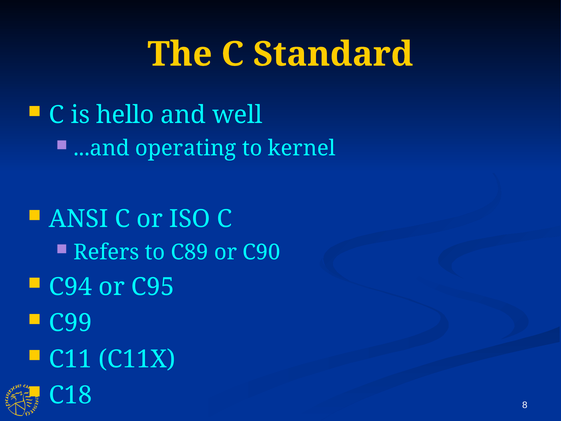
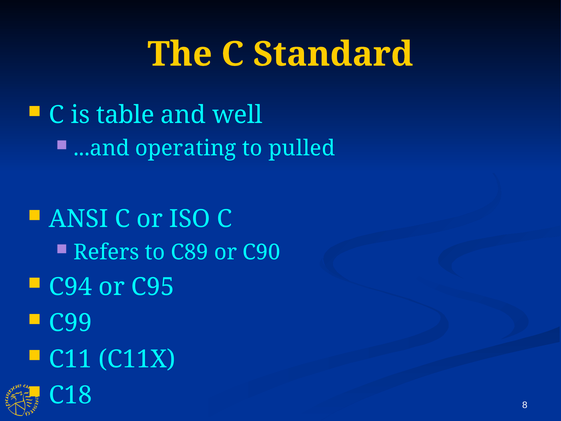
hello: hello -> table (125, 115)
kernel: kernel -> pulled (302, 148)
